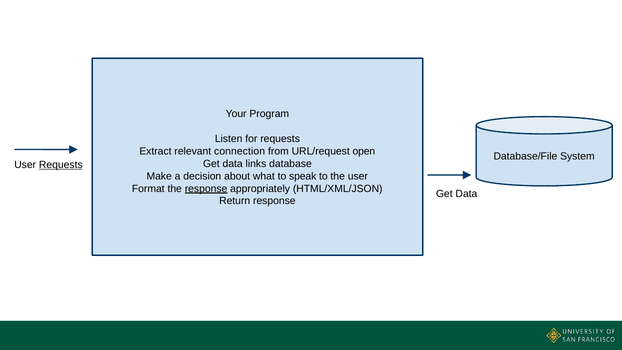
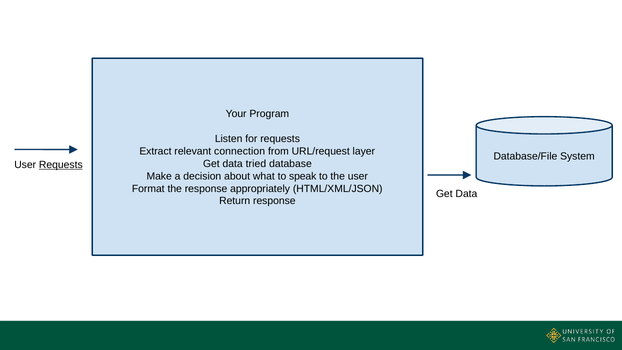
open: open -> layer (364, 151)
links: links -> tried (256, 164)
response underline: present -> none (206, 189)
